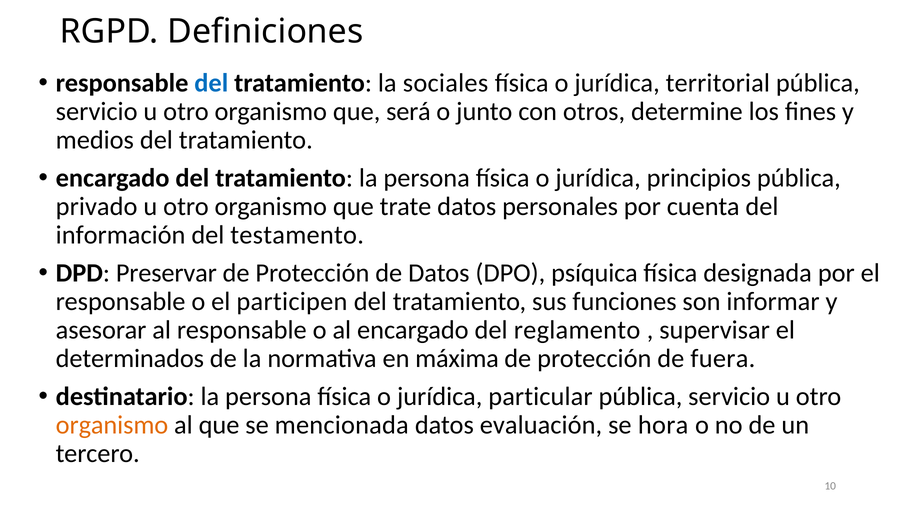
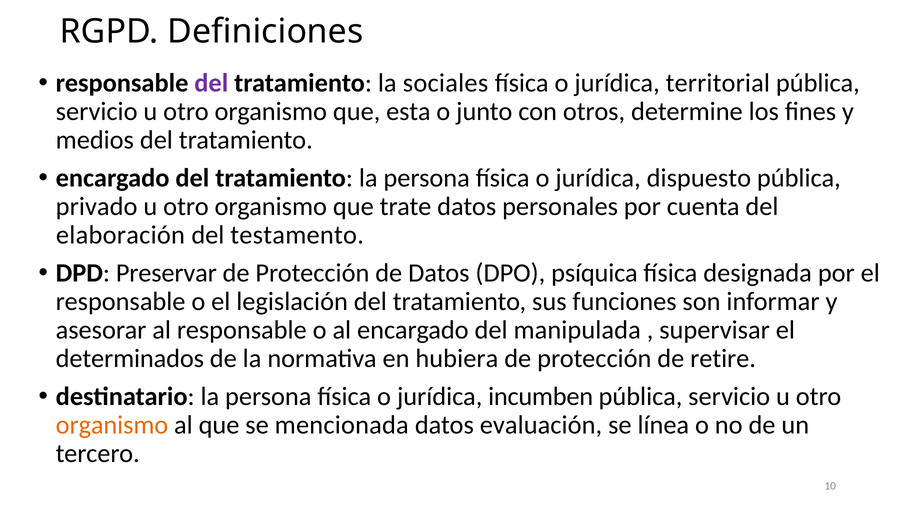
del colour: blue -> purple (211, 83)
será: será -> esta (408, 112)
principios: principios -> dispuesto (699, 178)
información: información -> elaboración (120, 235)
participen: participen -> legislación (292, 302)
reglamento: reglamento -> manipulada (577, 330)
máxima: máxima -> hubiera (457, 359)
fuera: fuera -> retire (723, 359)
particular: particular -> incumben (541, 397)
hora: hora -> línea (663, 425)
